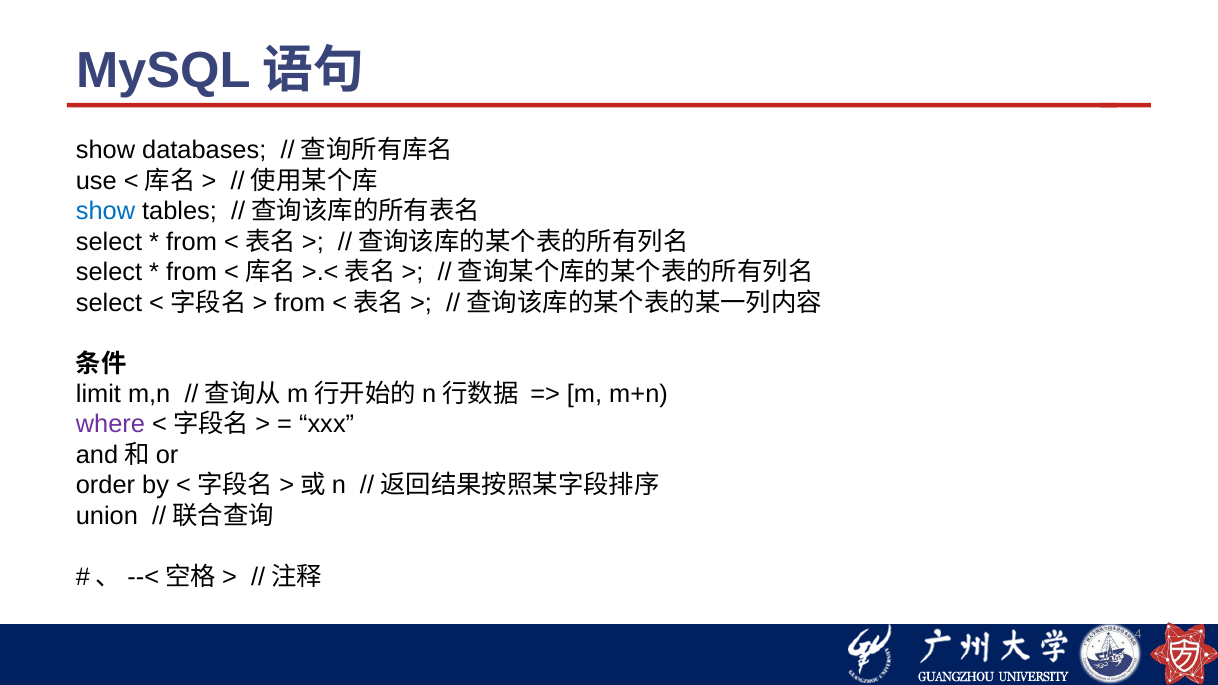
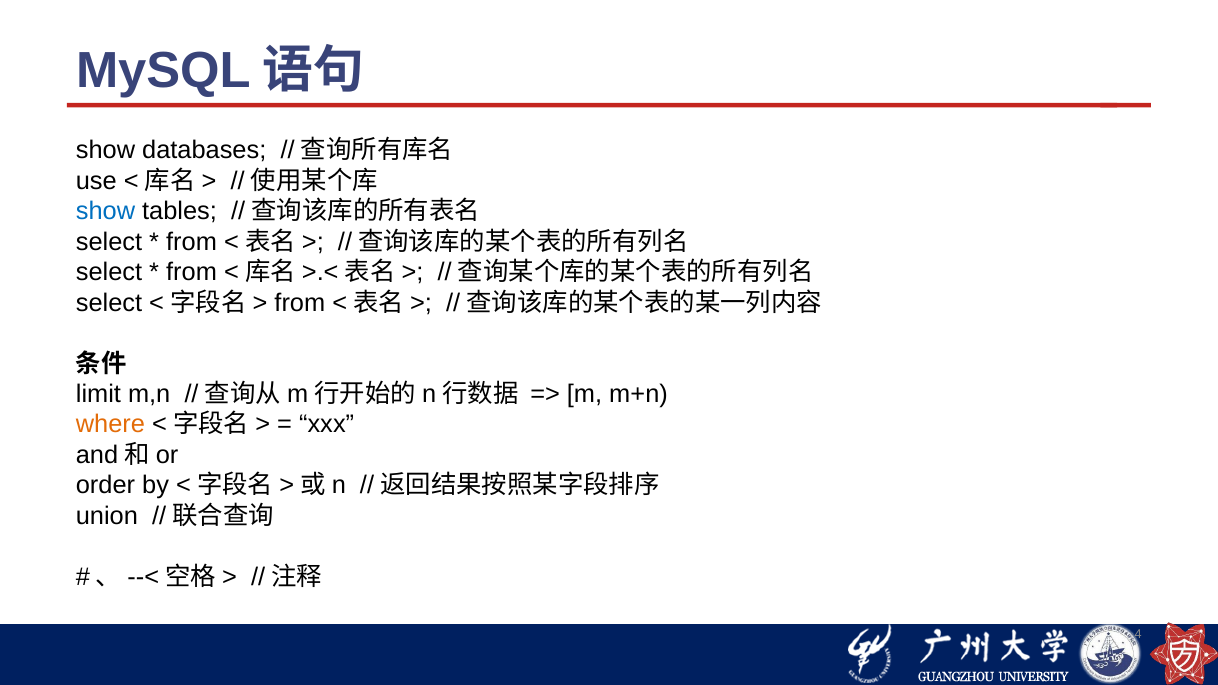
where colour: purple -> orange (110, 425)
